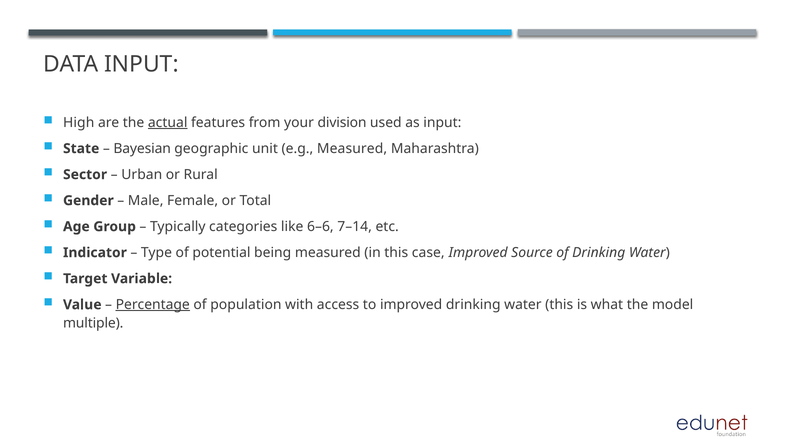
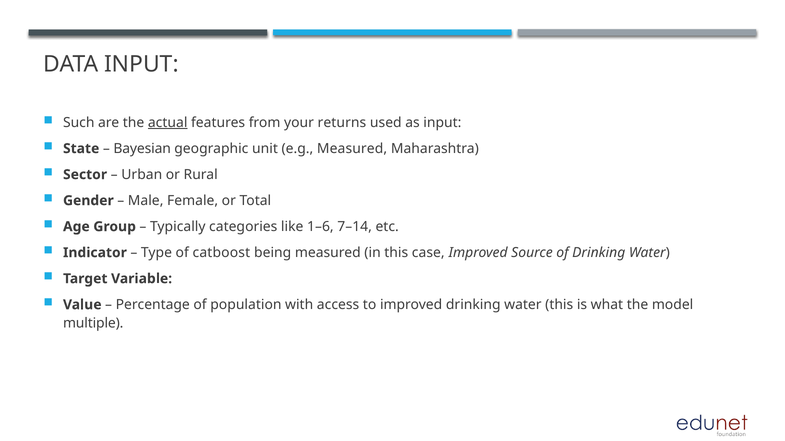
High: High -> Such (79, 123)
division: division -> returns (342, 123)
6–6: 6–6 -> 1–6 (320, 227)
potential: potential -> catboost (221, 253)
Percentage underline: present -> none (153, 305)
